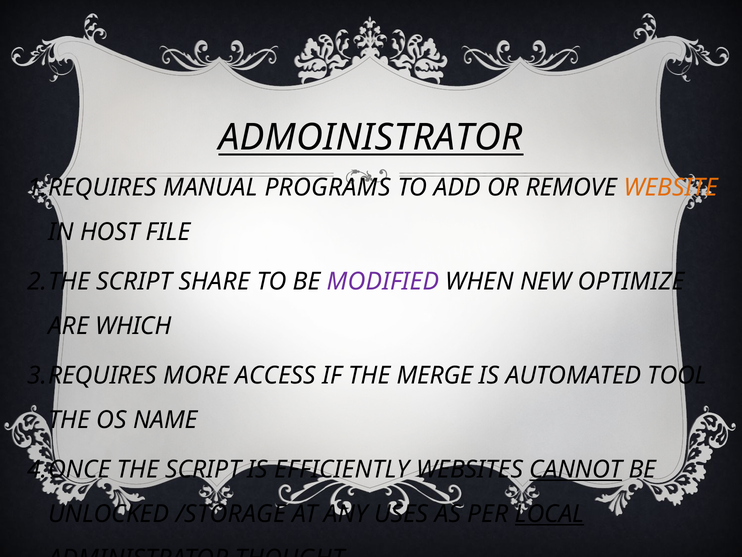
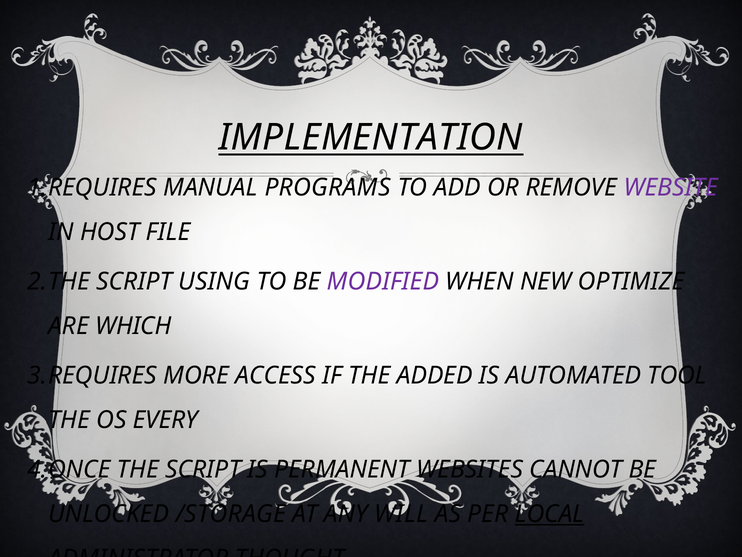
ADMOINISTRATOR: ADMOINISTRATOR -> IMPLEMENTATION (371, 137)
WEBSITE colour: orange -> purple (671, 187)
SHARE: SHARE -> USING (214, 281)
MERGE: MERGE -> ADDED (435, 375)
NAME: NAME -> EVERY (165, 420)
EFFICIENTLY: EFFICIENTLY -> PERMANENT (342, 469)
CANNOT underline: present -> none (576, 469)
USES: USES -> WILL (401, 514)
